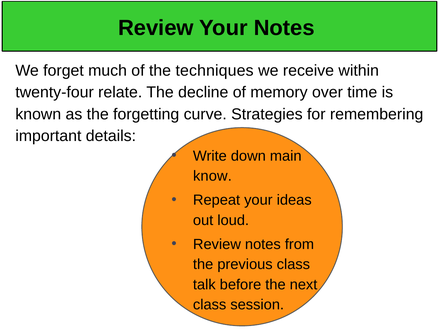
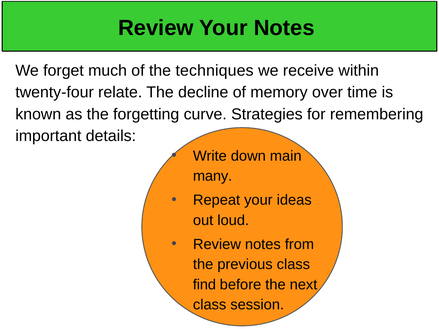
know: know -> many (213, 176)
talk: talk -> find (204, 285)
